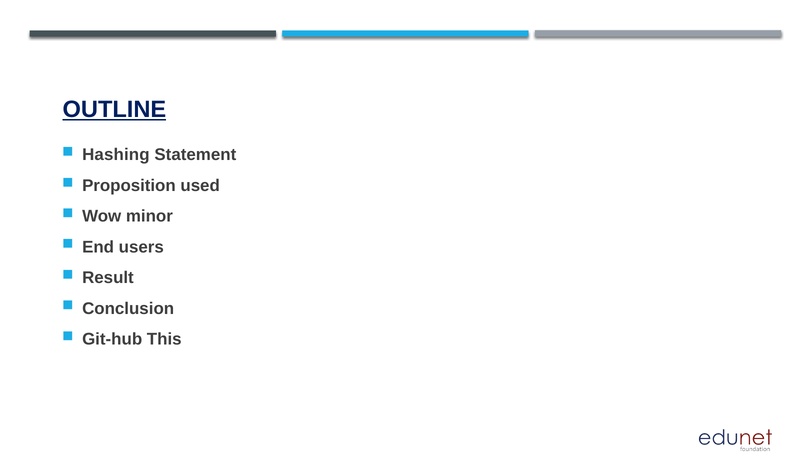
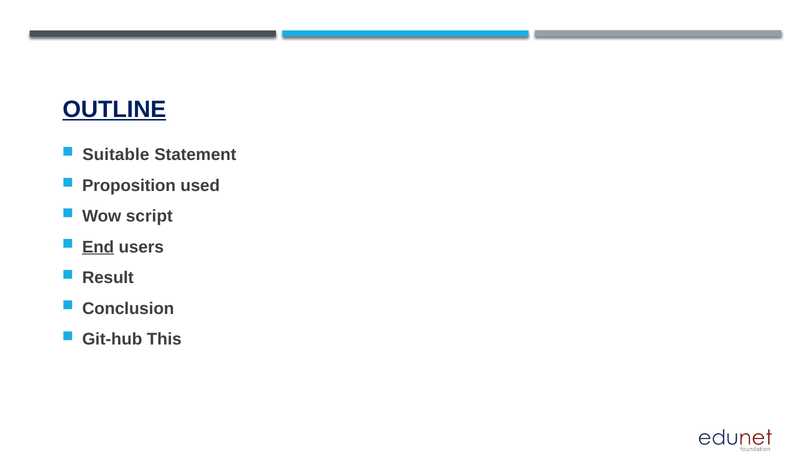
Hashing: Hashing -> Suitable (116, 155)
minor: minor -> script (149, 216)
End underline: none -> present (98, 247)
